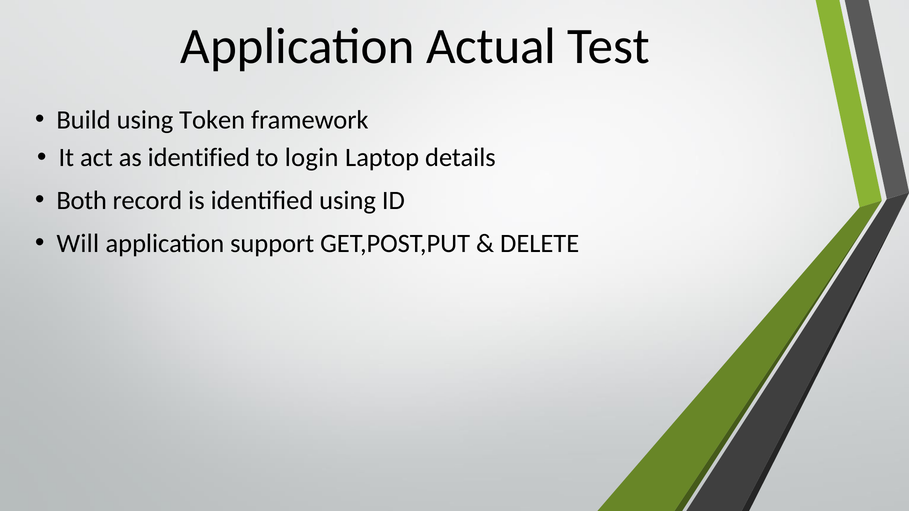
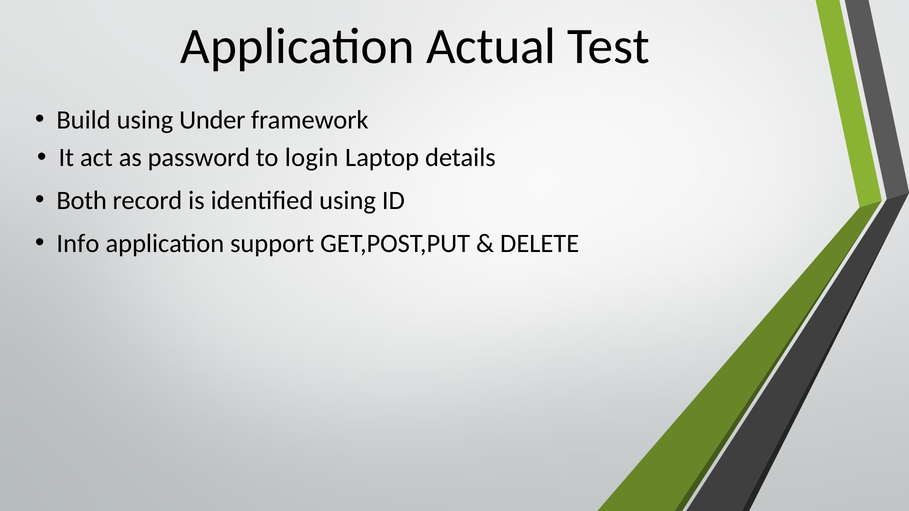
Token: Token -> Under (212, 120)
as identified: identified -> password (199, 158)
Will: Will -> Info (78, 244)
